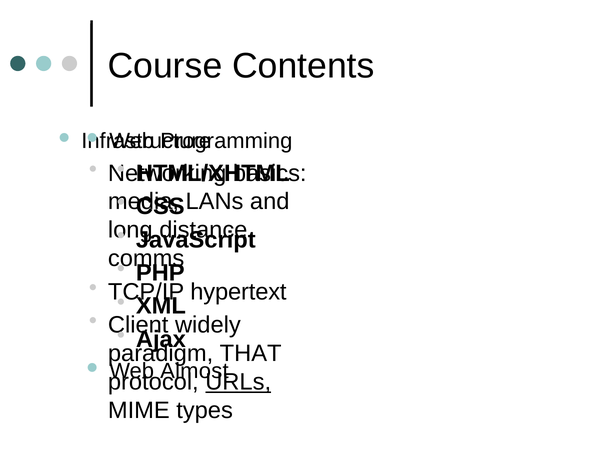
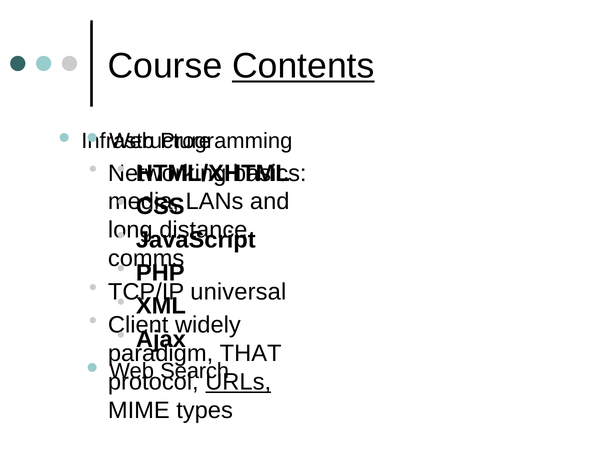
Contents underline: none -> present (303, 66)
hypertext: hypertext -> universal (238, 292)
Almost: Almost -> Search (195, 371)
